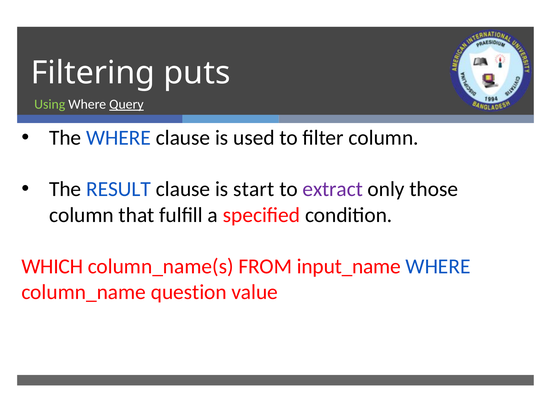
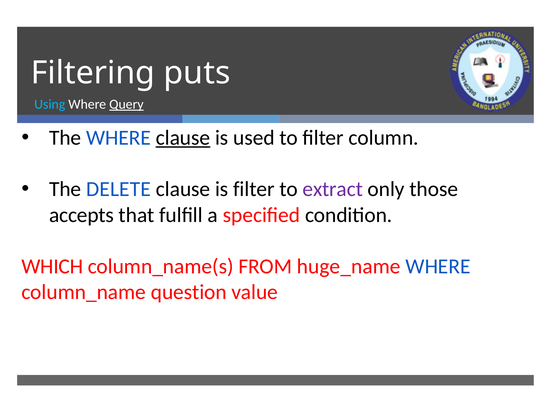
Using colour: light green -> light blue (50, 104)
clause underline: none -> present (183, 138)
RESULT: RESULT -> DELETE (119, 189)
is start: start -> filter (254, 189)
column: column -> accepts (82, 215)
input_name: input_name -> huge_name (349, 267)
